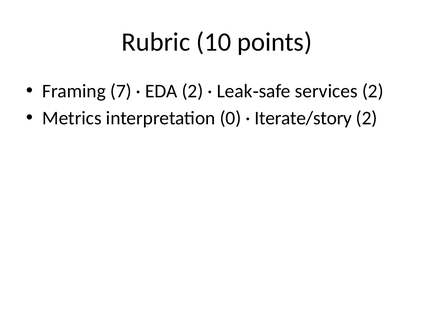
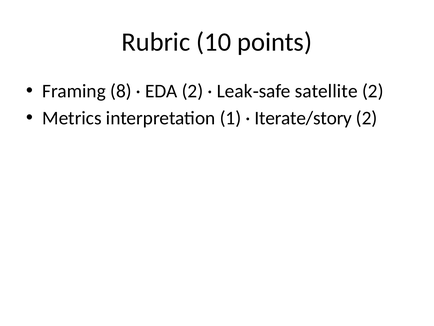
7: 7 -> 8 (121, 91)
services: services -> satellite (326, 91)
0: 0 -> 1 (230, 118)
